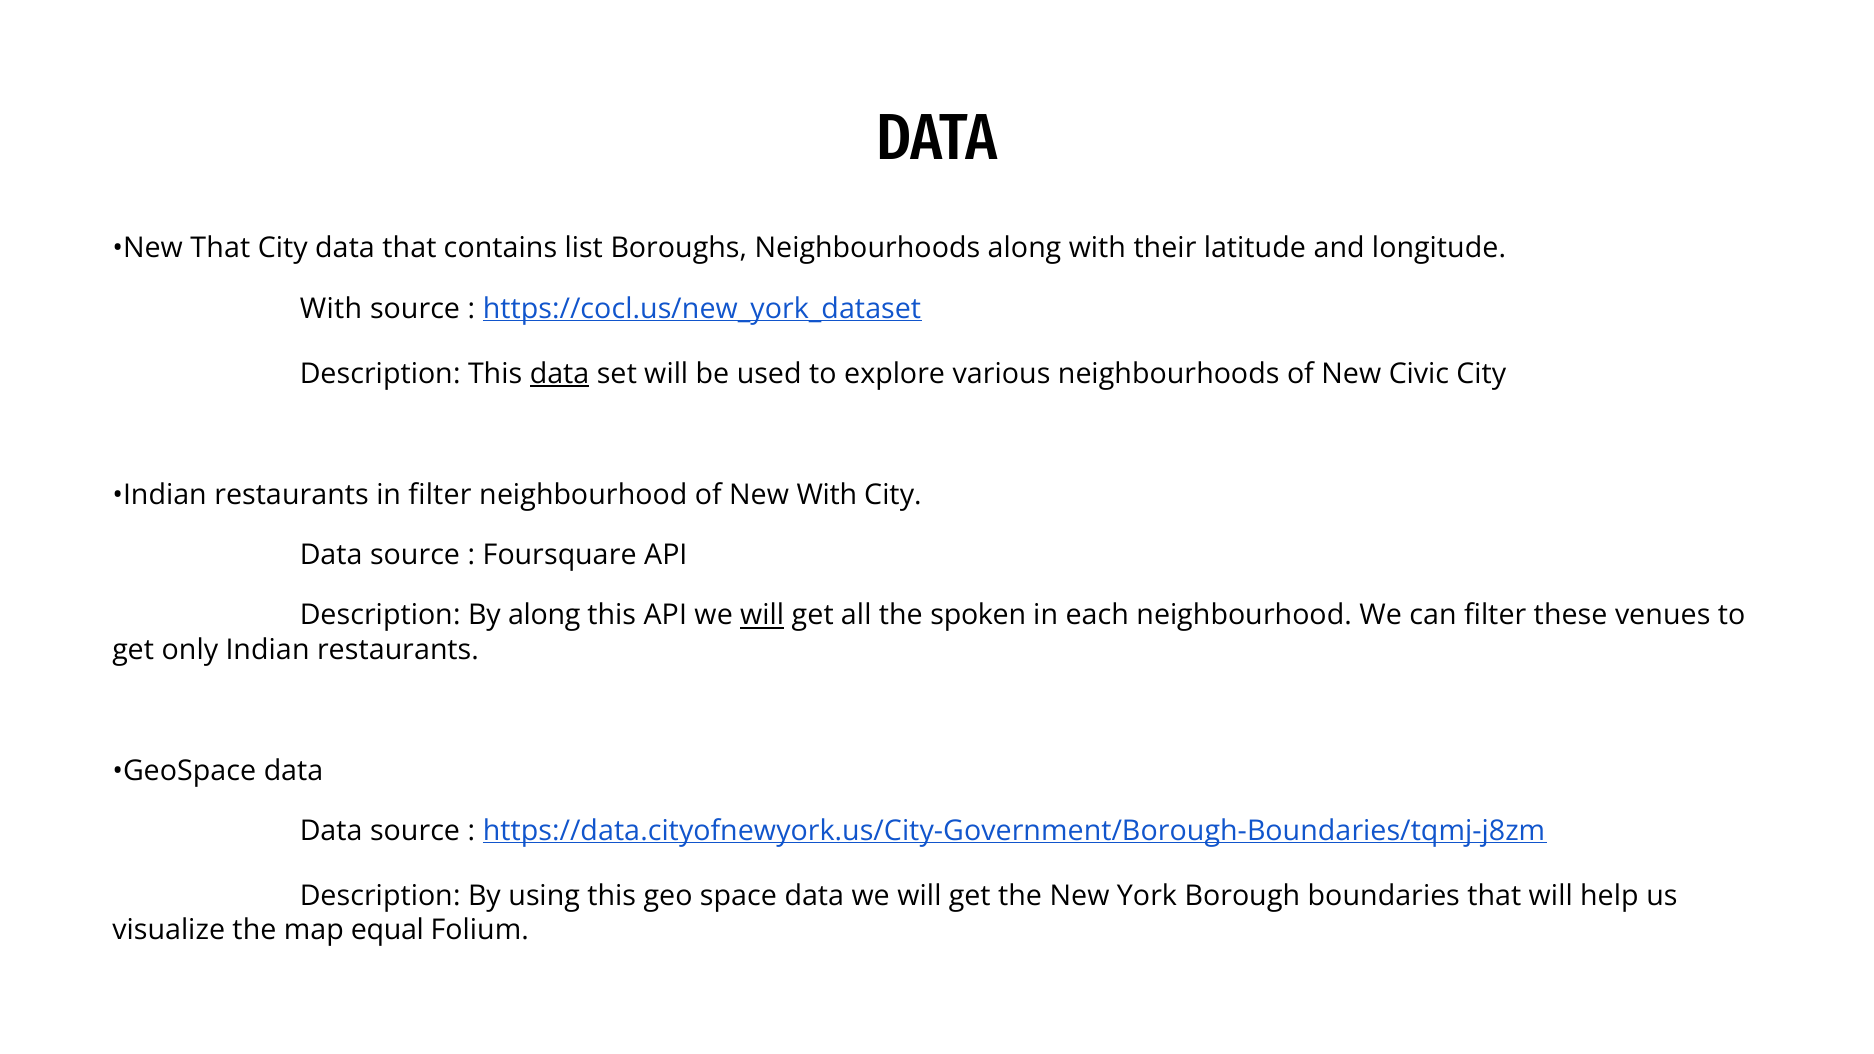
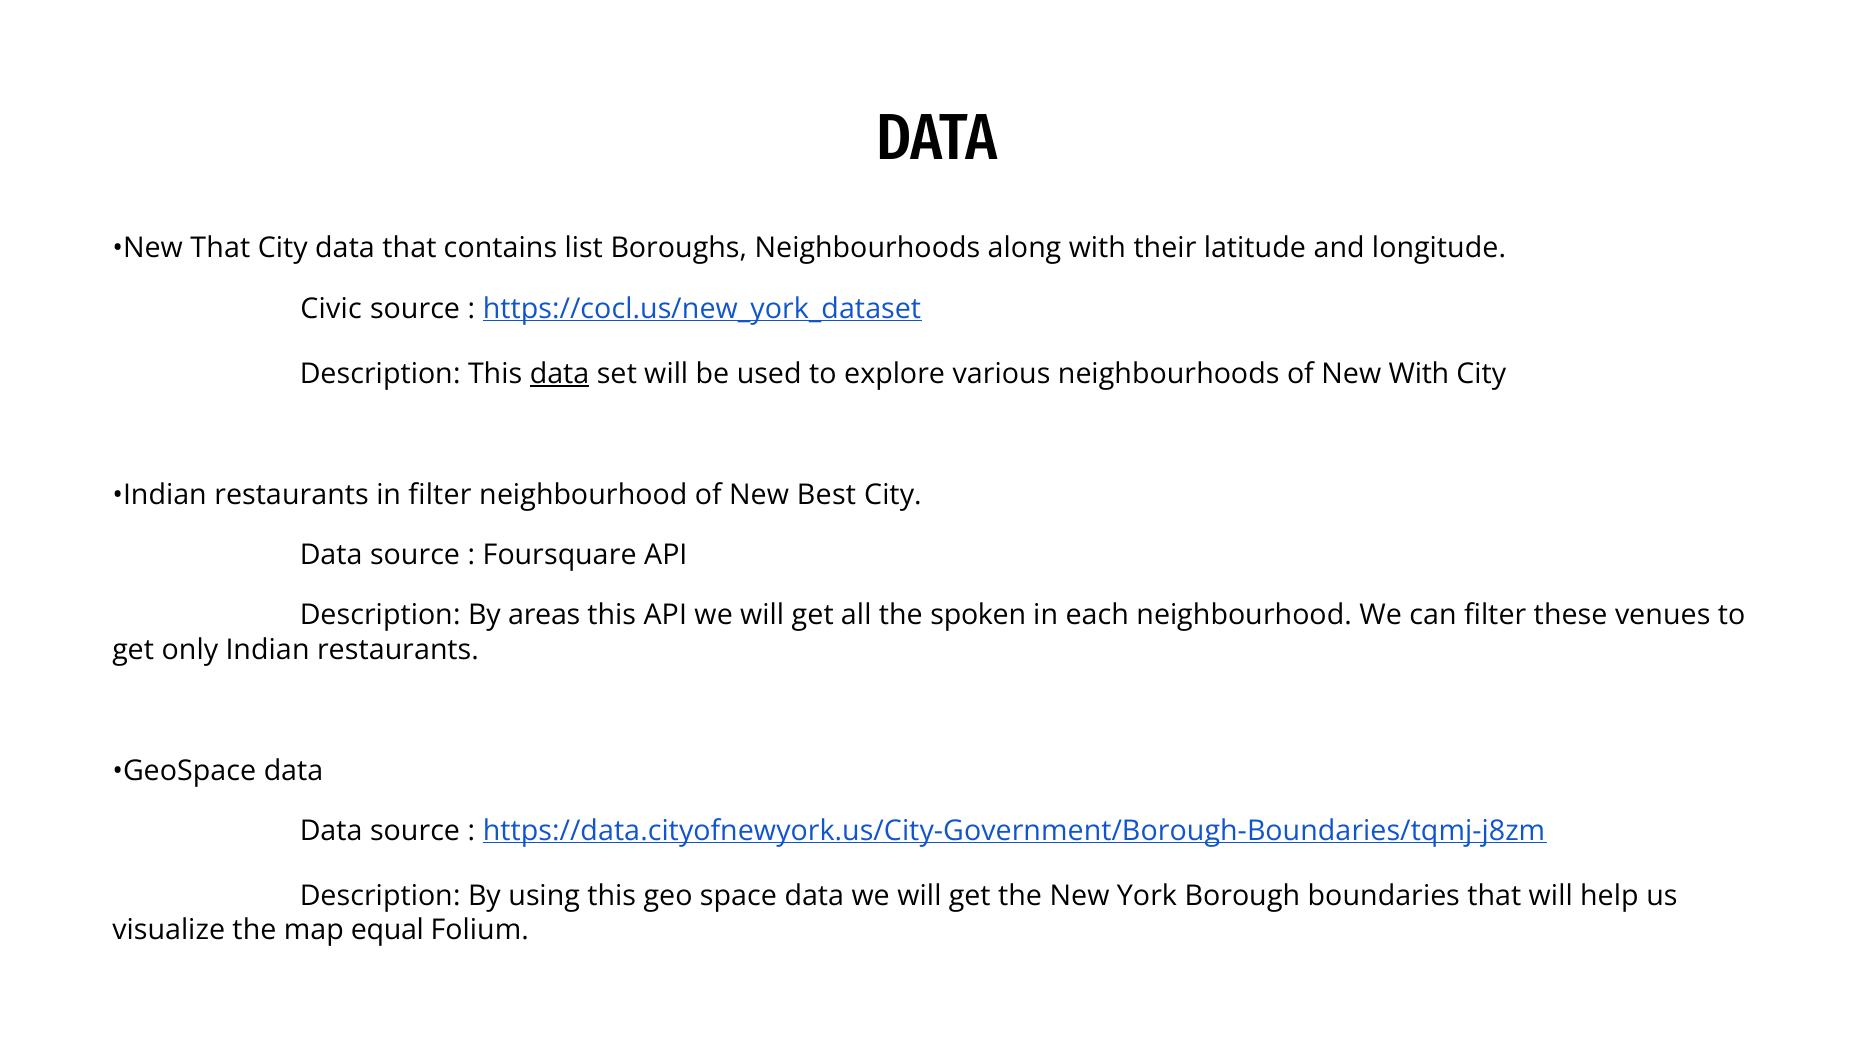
With: With -> Civic (331, 309)
New Civic: Civic -> With (1419, 374)
New With: With -> Best (827, 495)
By along: along -> areas (544, 616)
will underline: present -> none (762, 616)
